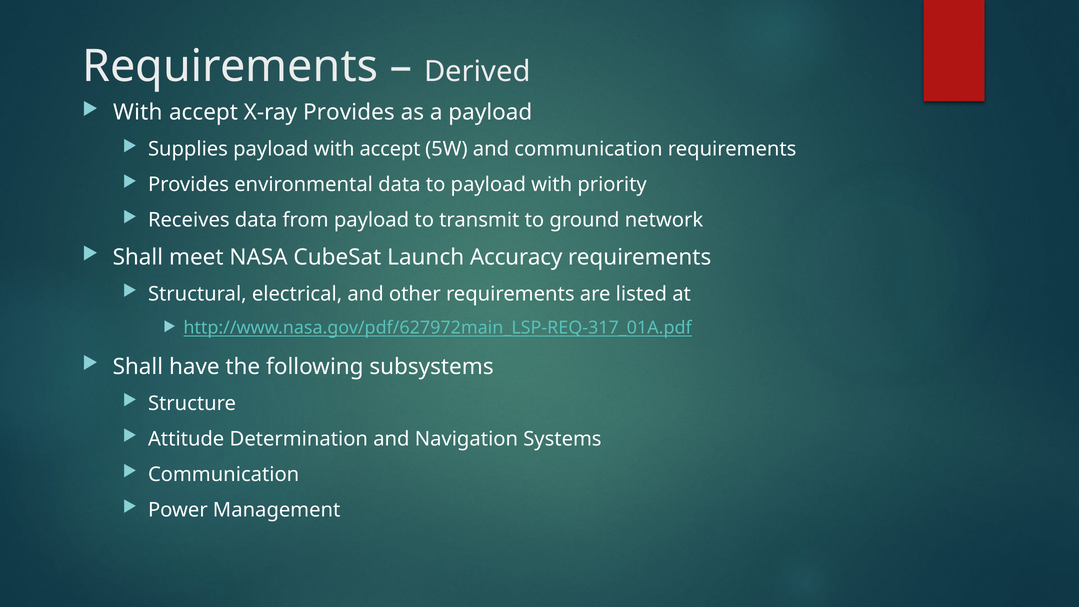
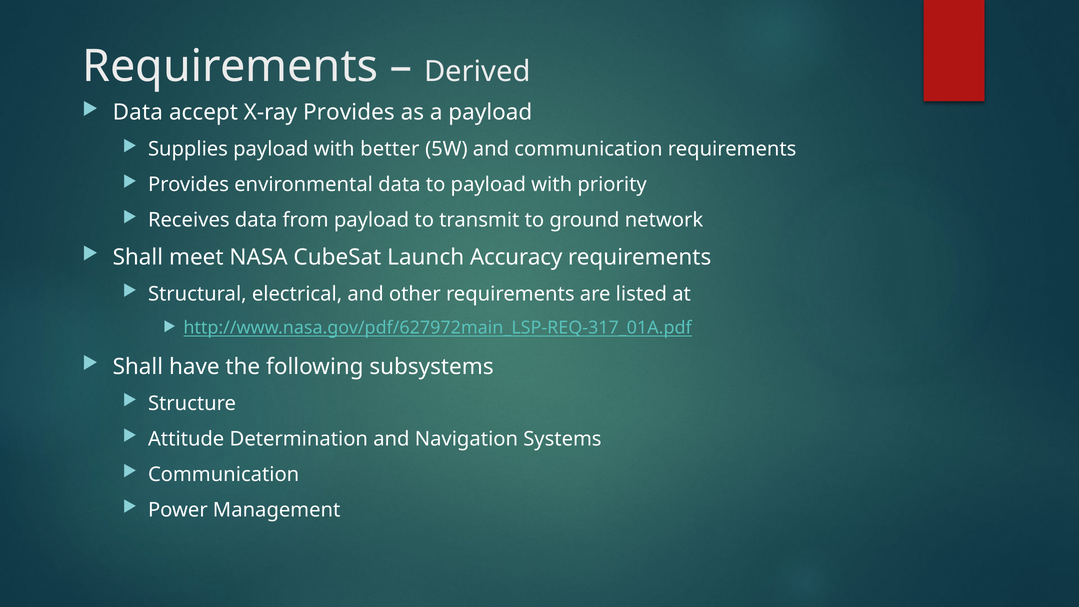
With: With -> Data (138, 112)
payload with accept: accept -> better (390, 149)
